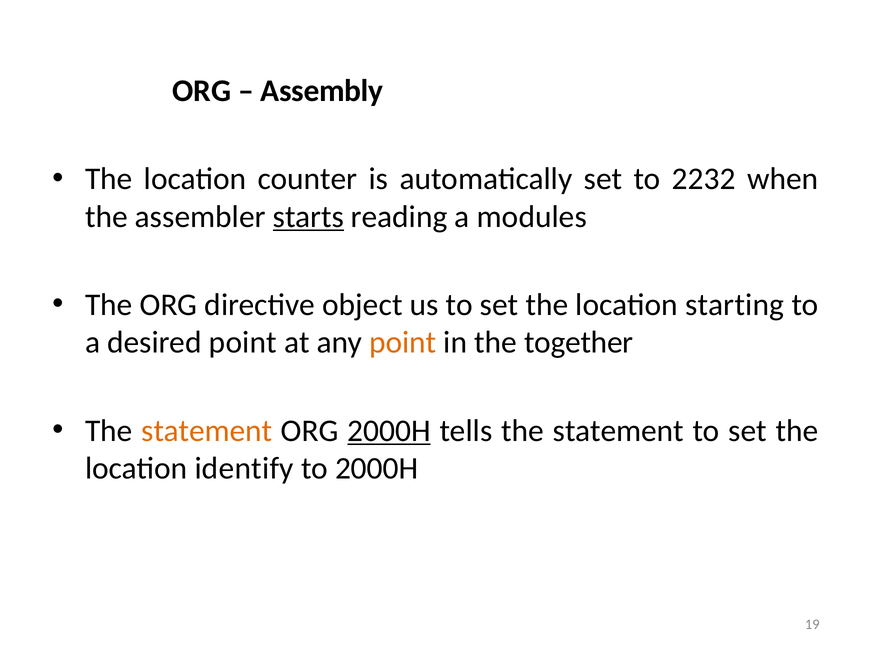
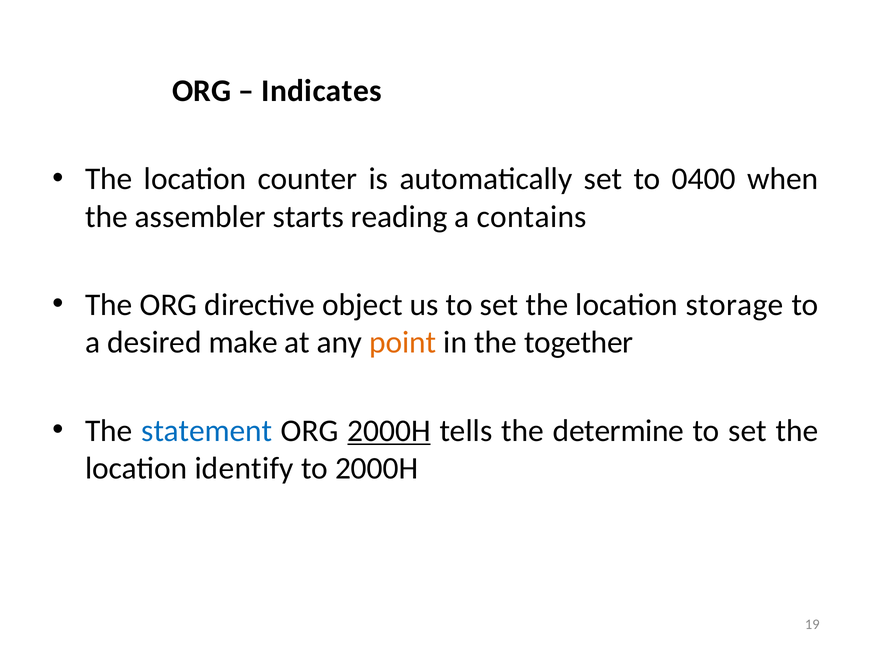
Assembly: Assembly -> Indicates (322, 91)
2232: 2232 -> 0400 (704, 179)
starts underline: present -> none (308, 217)
modules: modules -> contains (532, 217)
starting: starting -> storage (735, 305)
desired point: point -> make (243, 343)
statement colour: orange -> blue (207, 431)
tells the statement: statement -> determine (618, 431)
